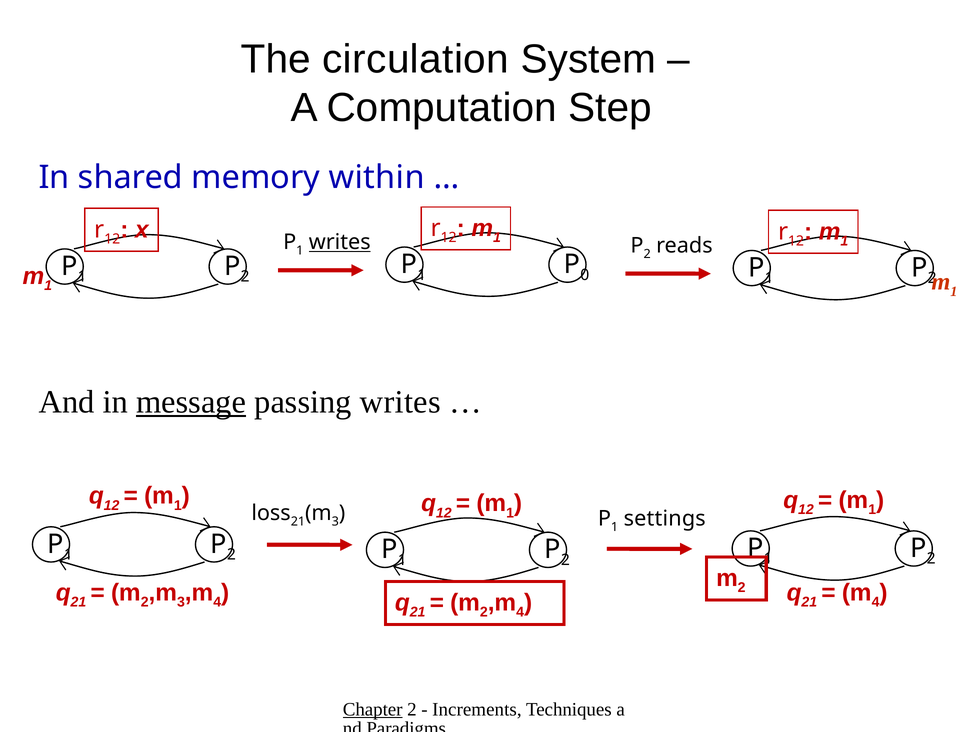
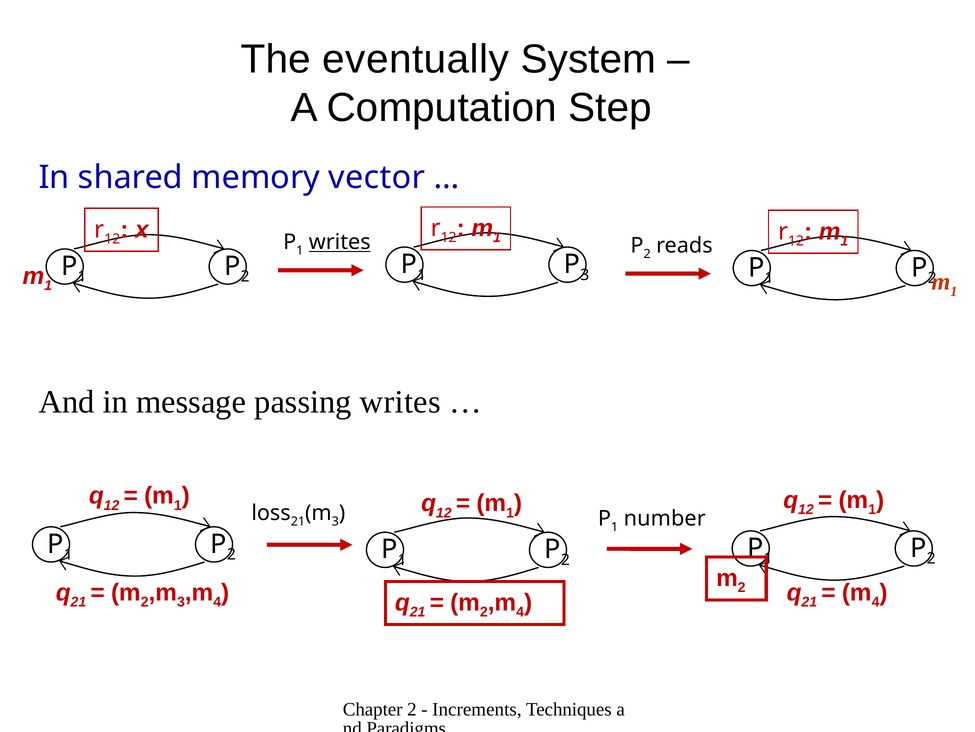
circulation: circulation -> eventually (416, 59)
within: within -> vector (377, 177)
0: 0 -> 3 (585, 275)
message underline: present -> none (191, 402)
settings: settings -> number (665, 518)
Chapter underline: present -> none (373, 709)
